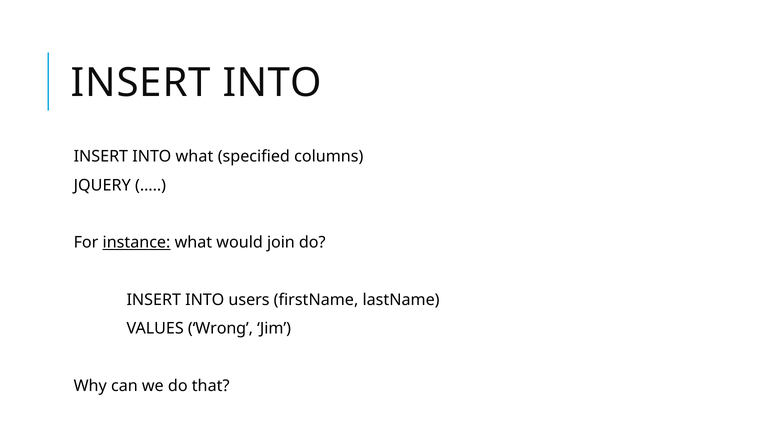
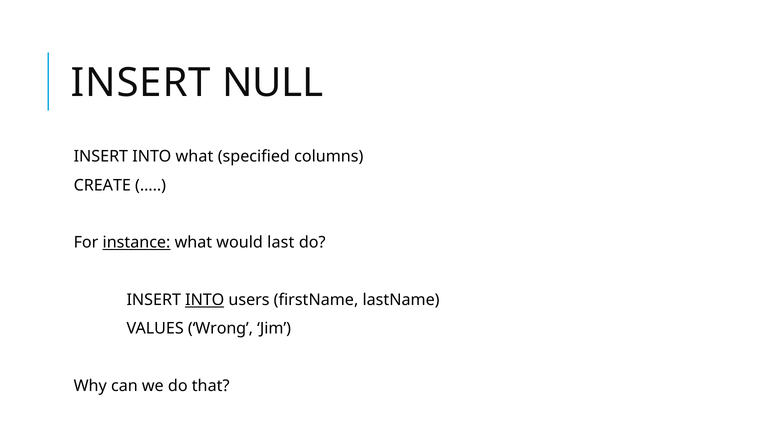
INTO: INTO -> NULL (273, 83)
JQUERY: JQUERY -> CREATE (102, 185)
join: join -> last (281, 242)
INTO underline: none -> present (205, 300)
